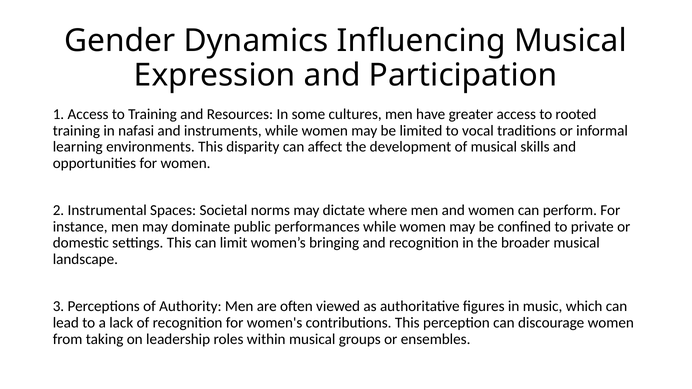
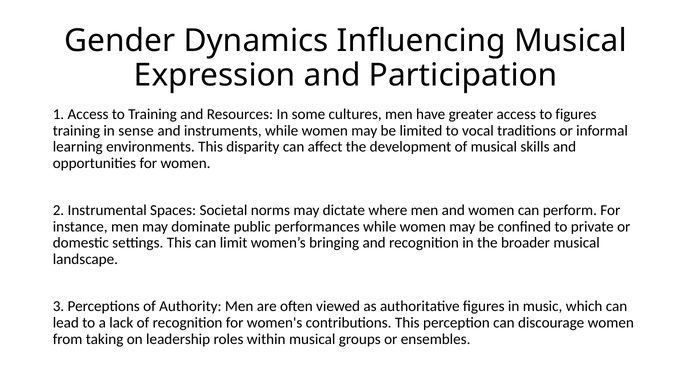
to rooted: rooted -> figures (576, 114)
nafasi: nafasi -> sense (136, 131)
